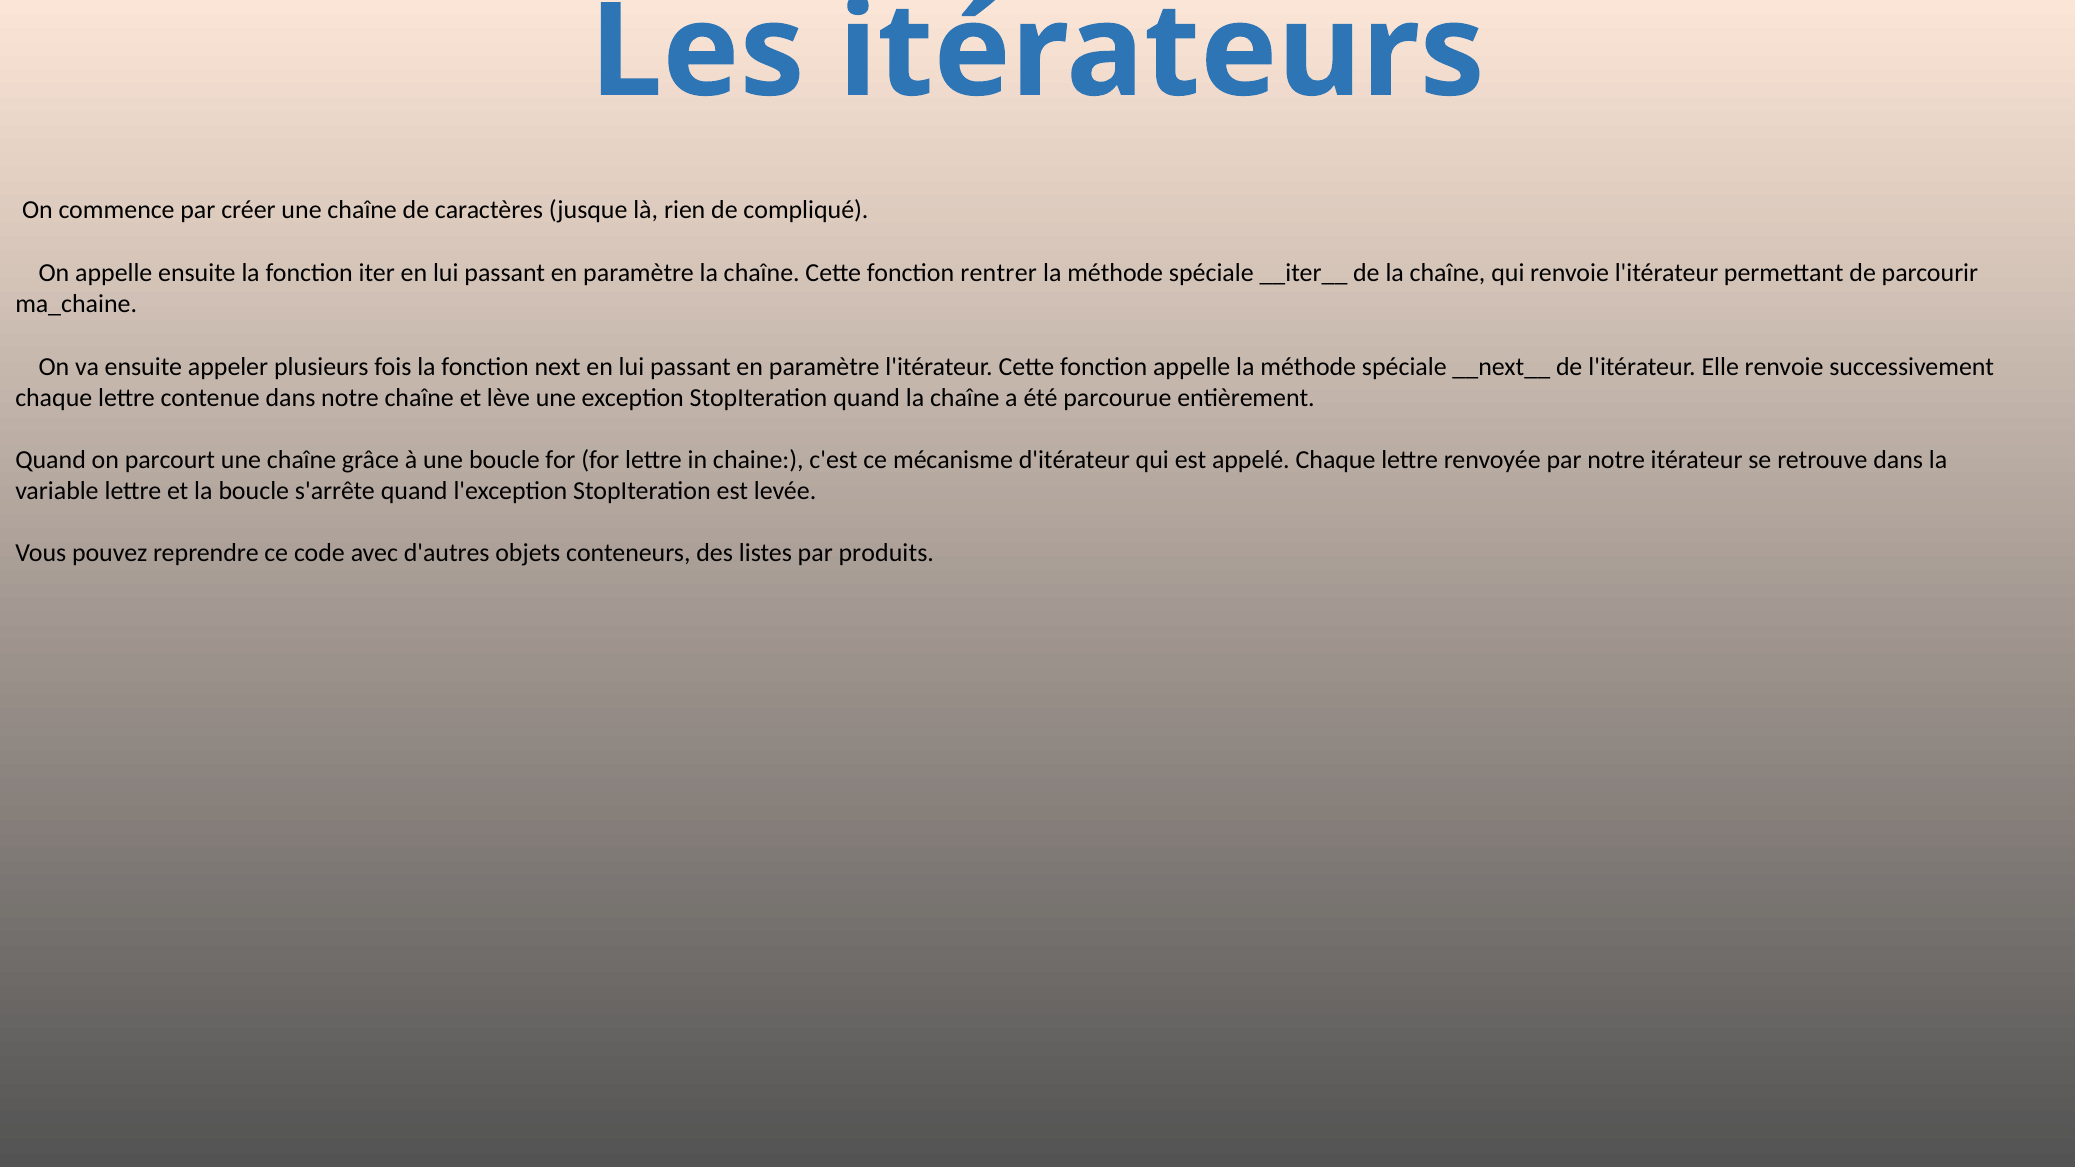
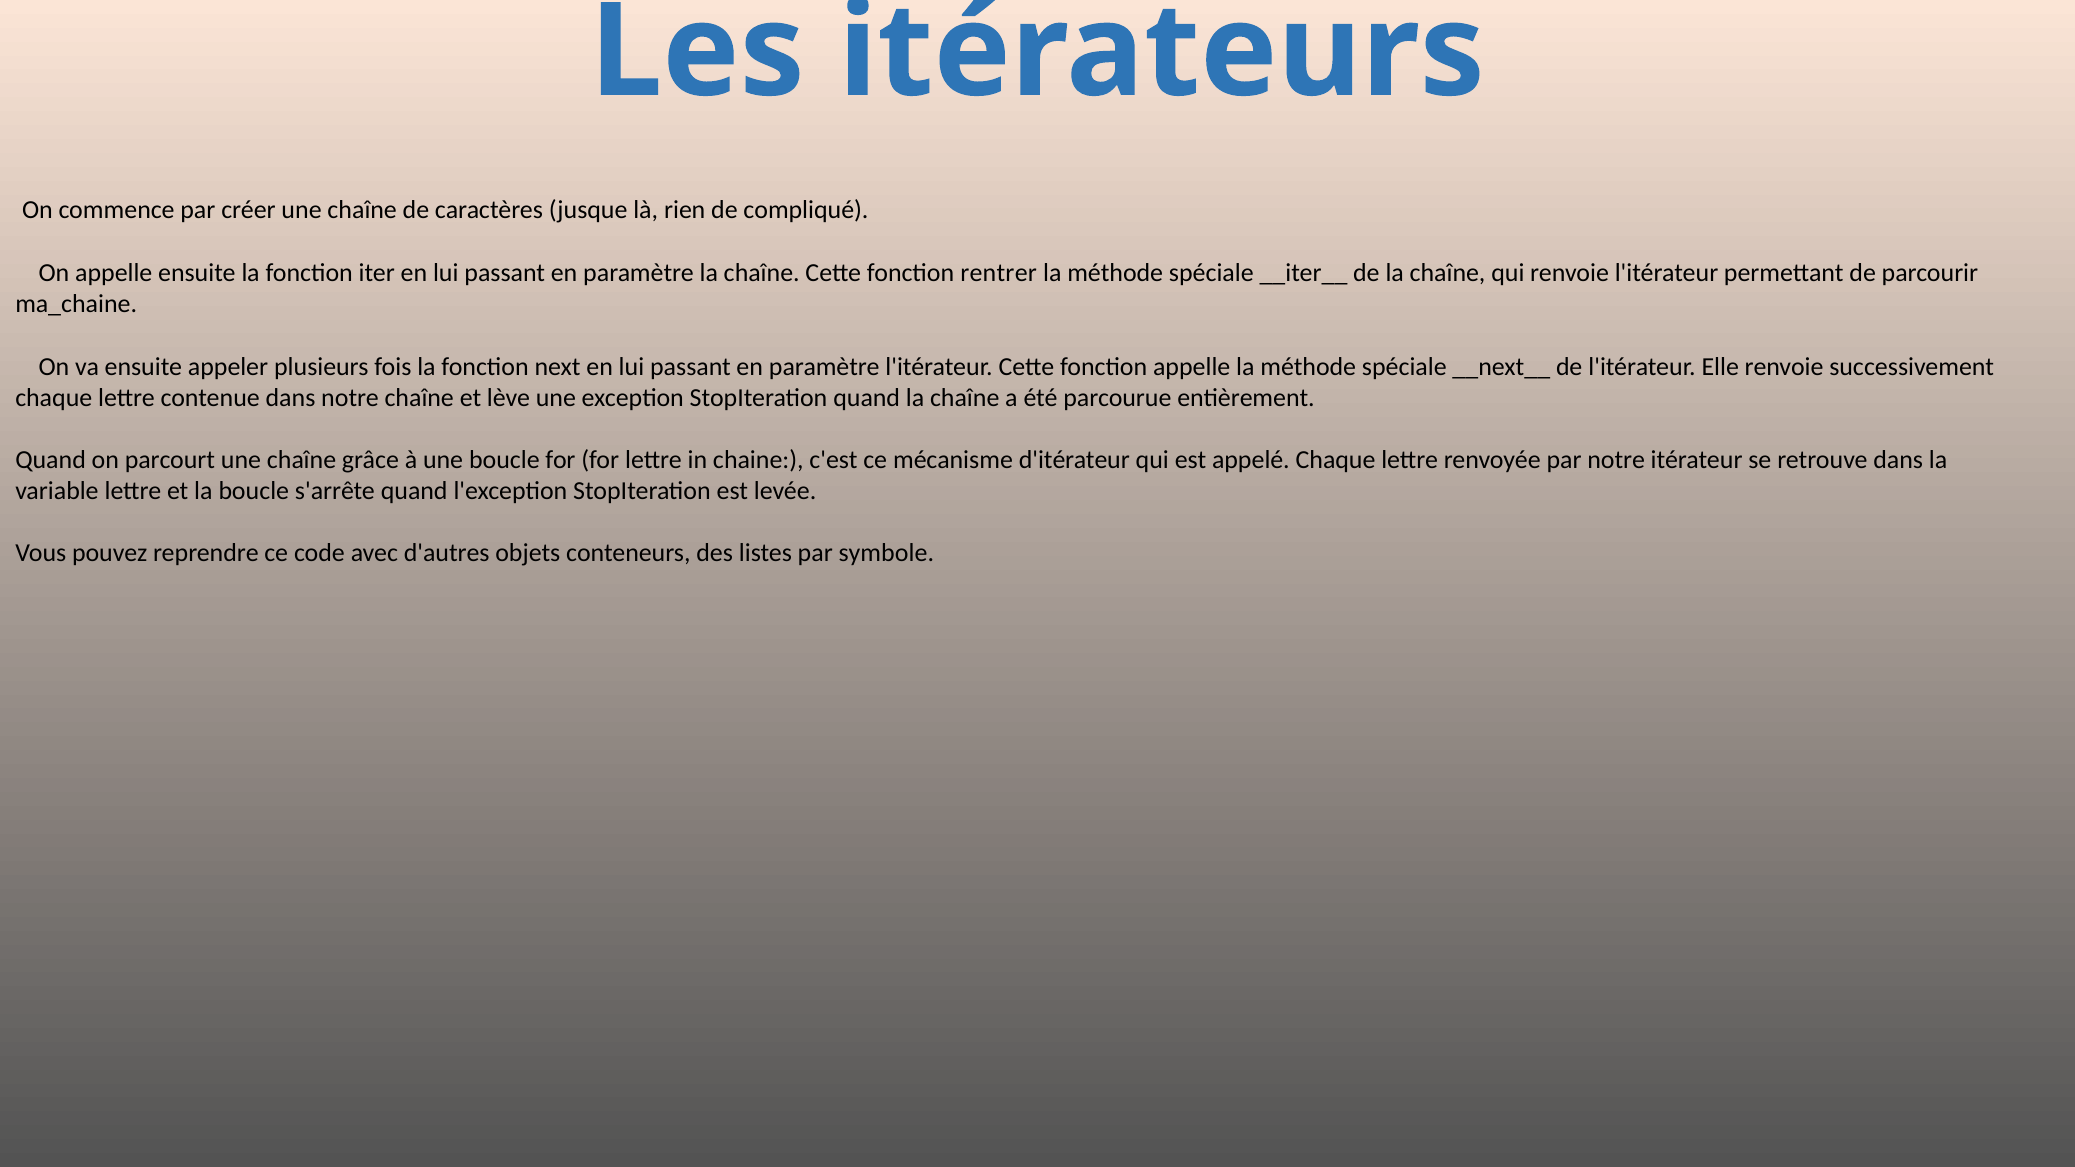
produits: produits -> symbole (886, 553)
